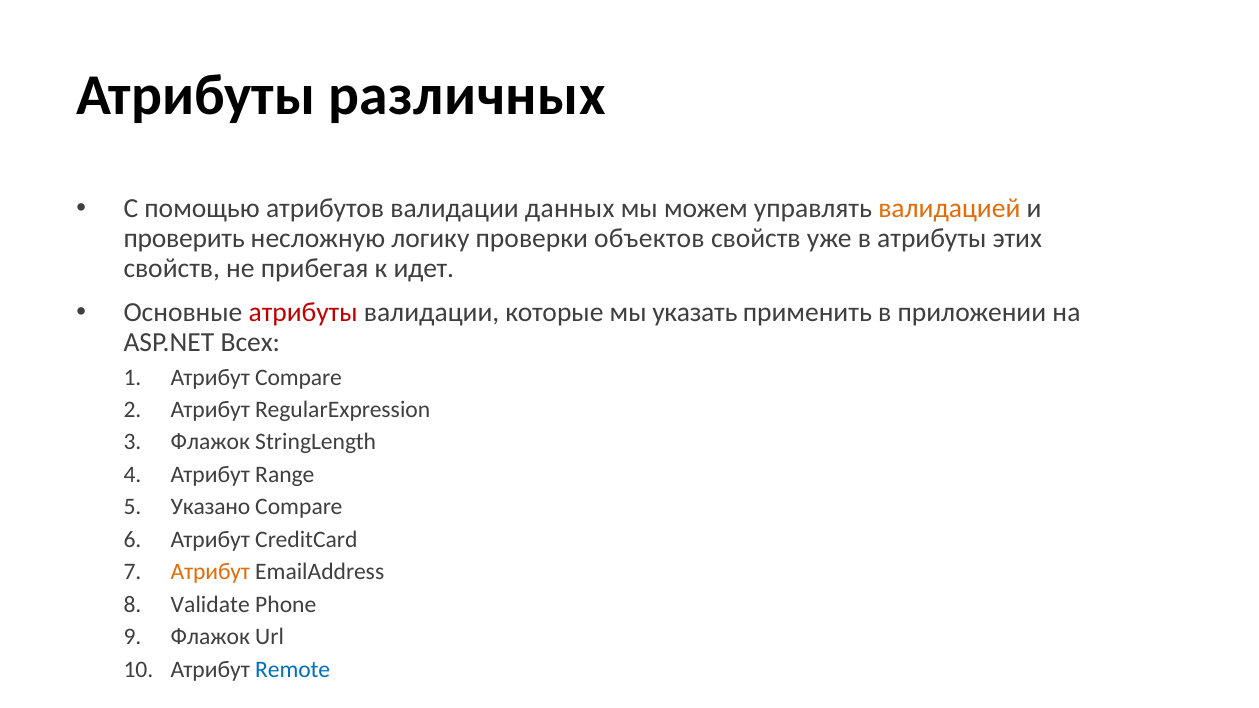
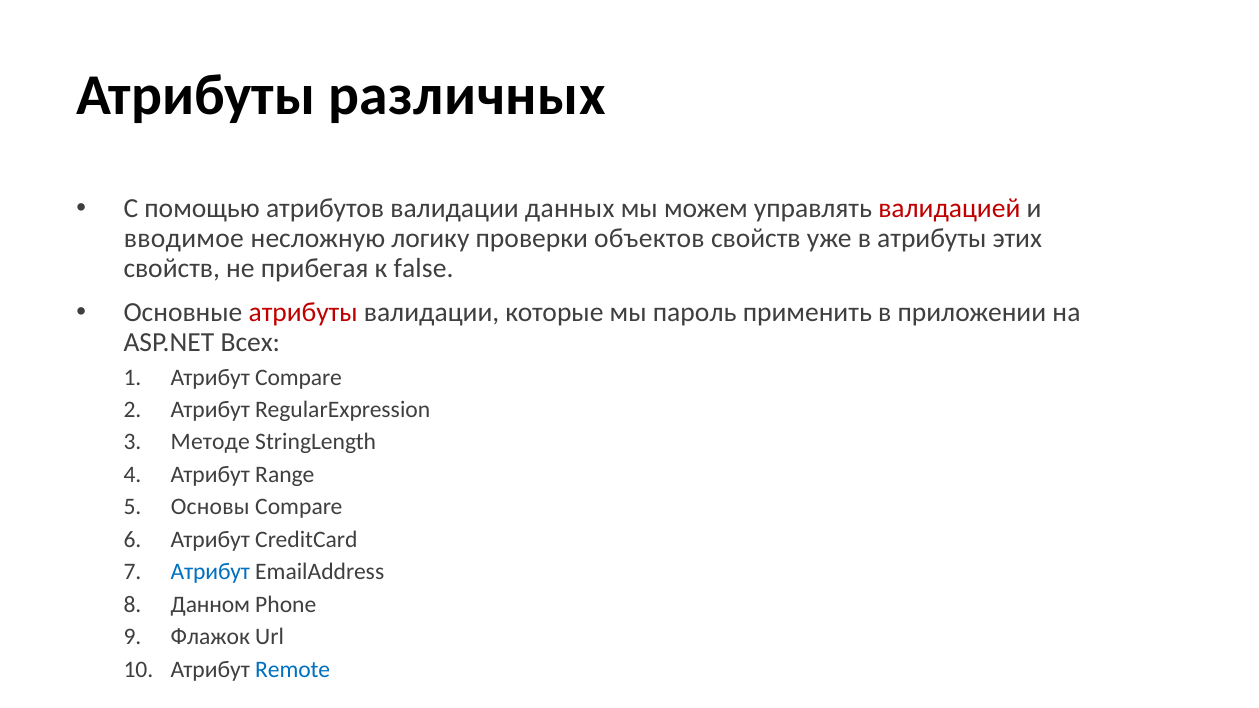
валидацией colour: orange -> red (949, 208)
проверить: проверить -> вводимое (184, 239)
идет: идет -> false (424, 269)
указать: указать -> пароль (695, 312)
Флажок: Флажок -> Методе (210, 442)
Указано: Указано -> Основы (210, 507)
Атрибут colour: orange -> blue (210, 572)
Validate: Validate -> Данном (210, 605)
